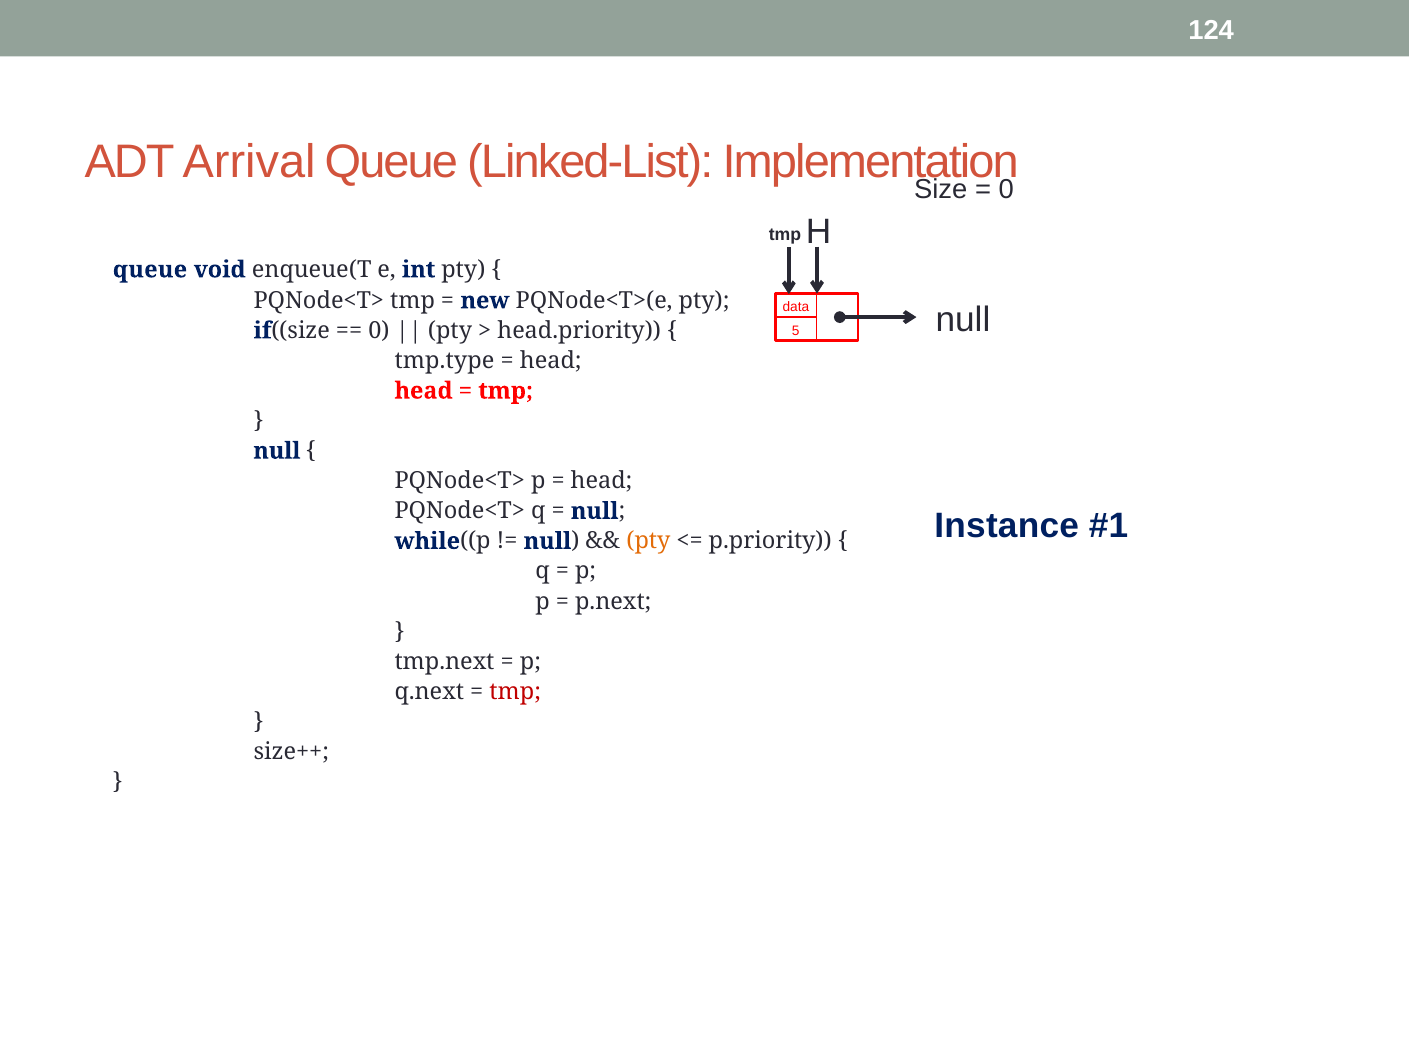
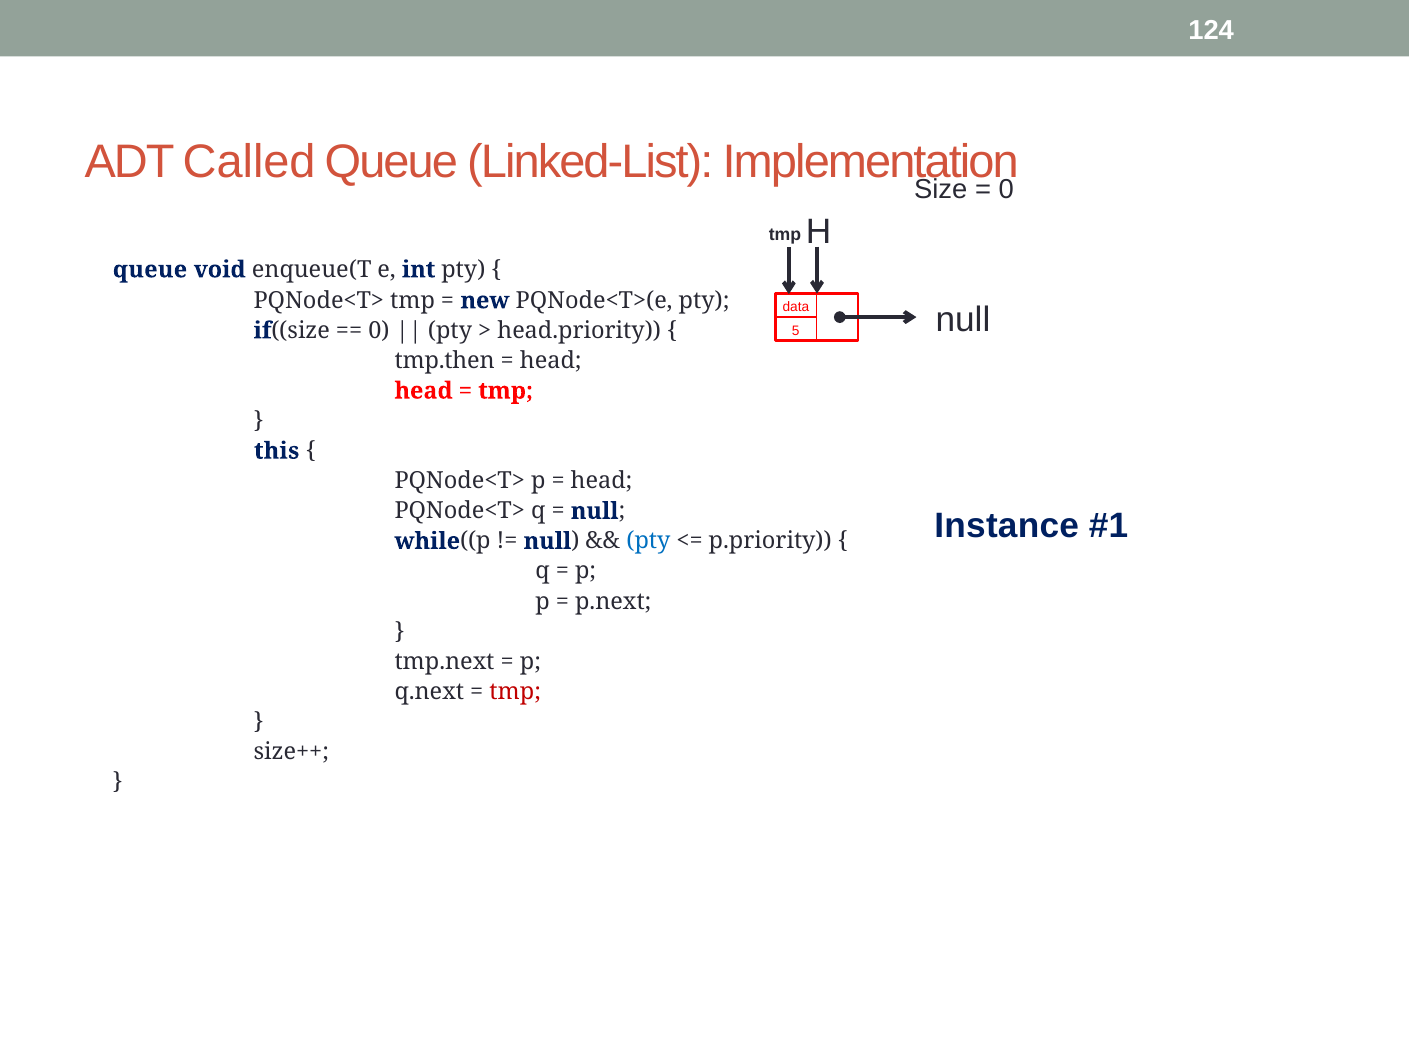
Arrival: Arrival -> Called (249, 162)
tmp.type: tmp.type -> tmp.then (445, 361)
null: null -> this (277, 451)
pty colour: orange -> blue (648, 541)
